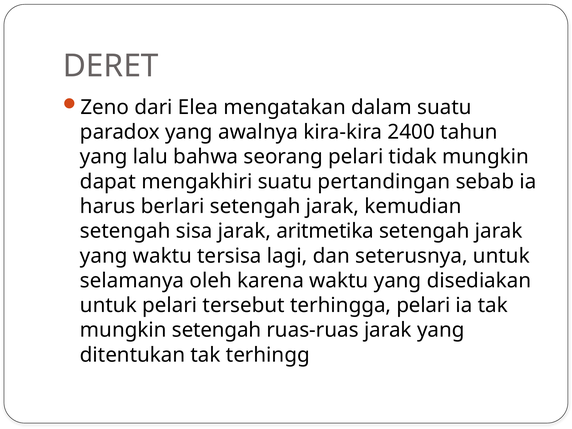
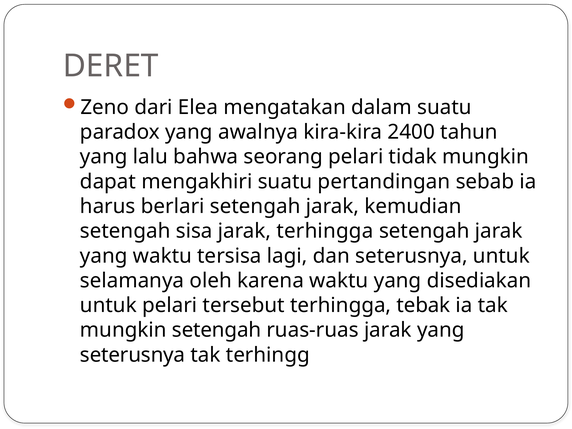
jarak aritmetika: aritmetika -> terhingga (325, 231)
terhingga pelari: pelari -> tebak (423, 305)
ditentukan: ditentukan -> seterusnya (133, 355)
